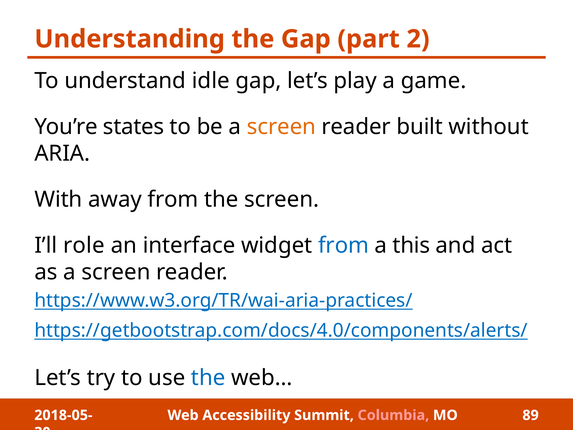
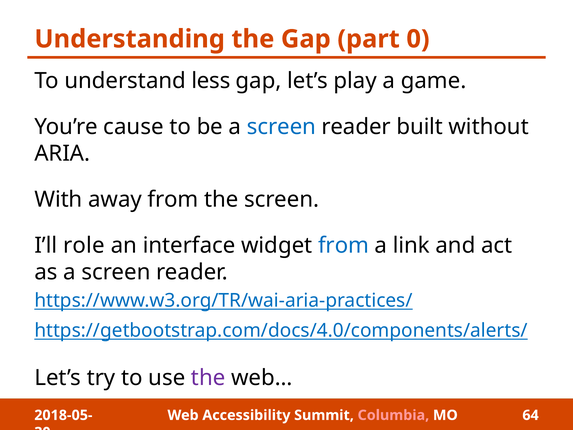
2: 2 -> 0 (418, 39)
idle: idle -> less (211, 81)
states: states -> cause (133, 127)
screen colour: orange -> blue (281, 127)
this: this -> link (411, 245)
the colour: blue -> purple (208, 378)
89: 89 -> 64 (531, 415)
